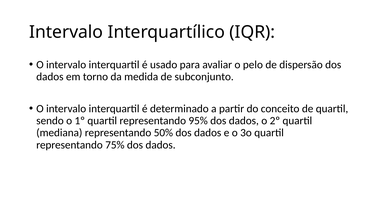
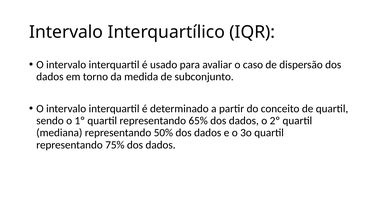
pelo: pelo -> caso (253, 65)
95%: 95% -> 65% (198, 121)
